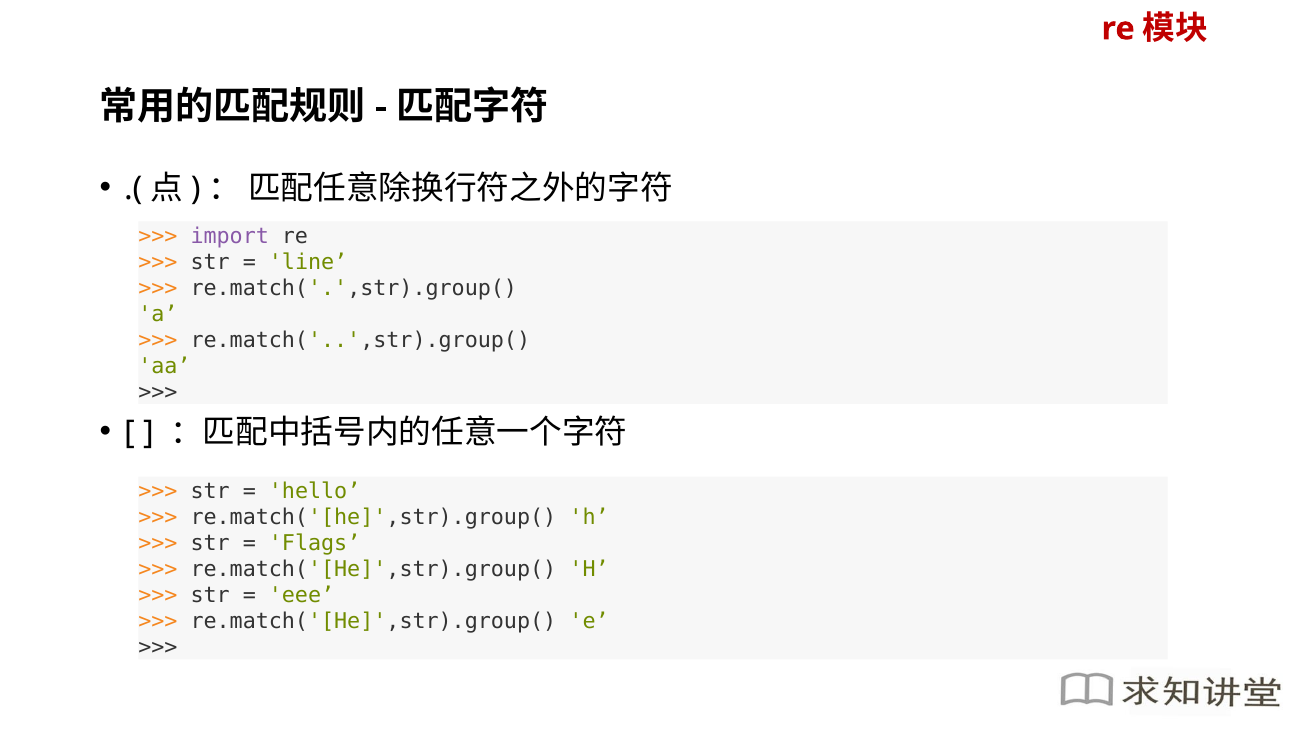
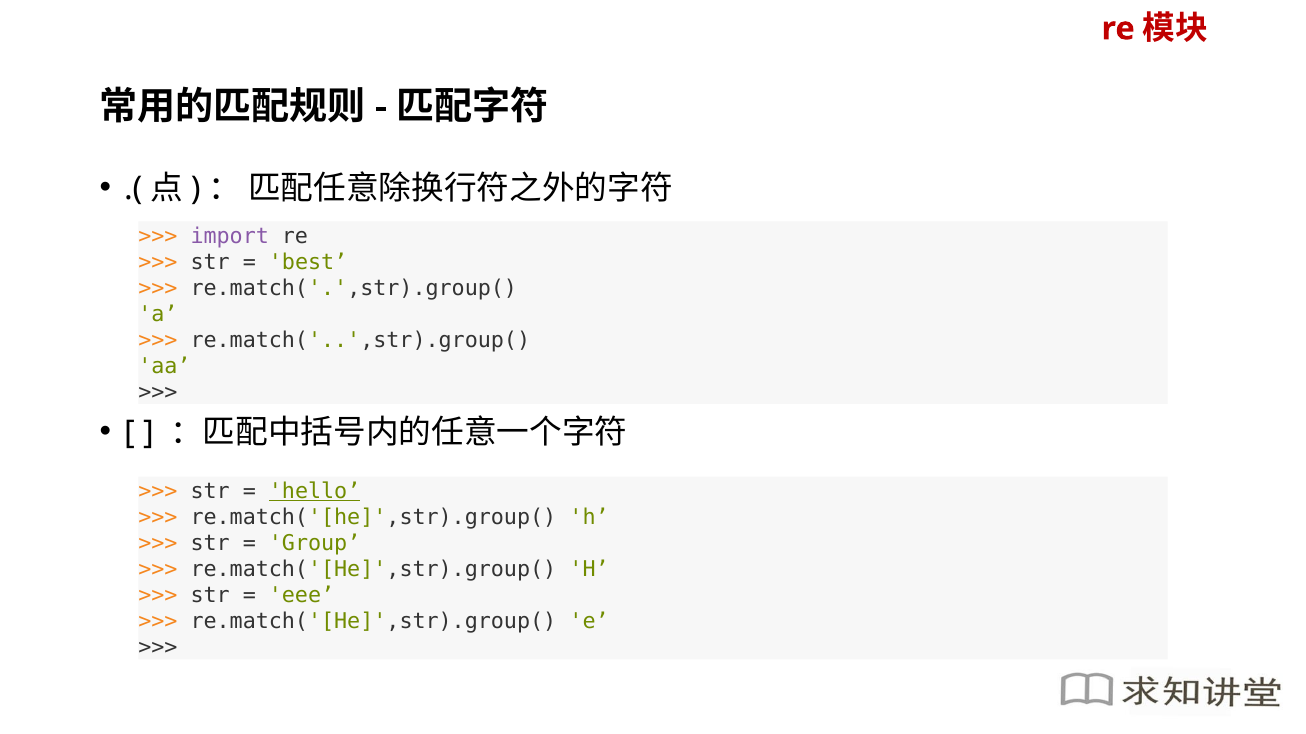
line: line -> best (308, 262)
hello underline: none -> present (315, 492)
Flags: Flags -> Group (315, 544)
